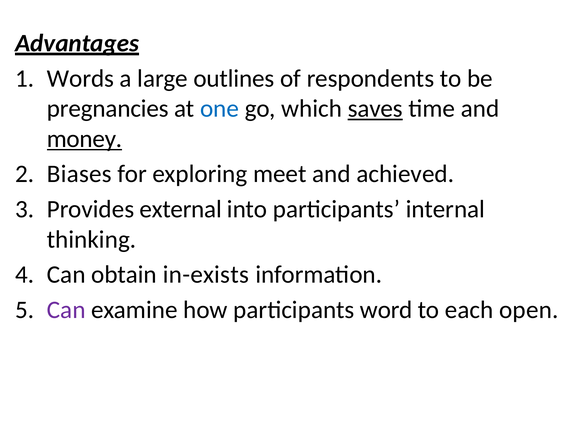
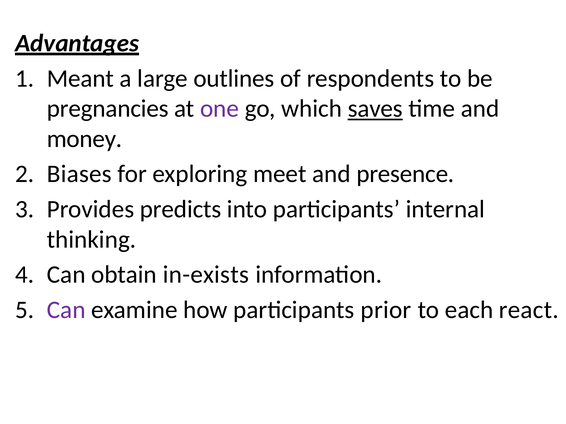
Words: Words -> Meant (80, 79)
one colour: blue -> purple (220, 109)
money underline: present -> none (85, 139)
achieved: achieved -> presence (405, 174)
external: external -> predicts (181, 209)
word: word -> prior (386, 310)
open: open -> react (529, 310)
